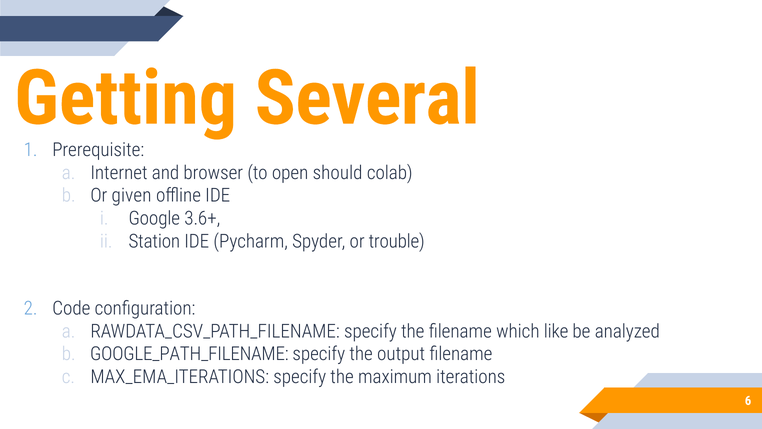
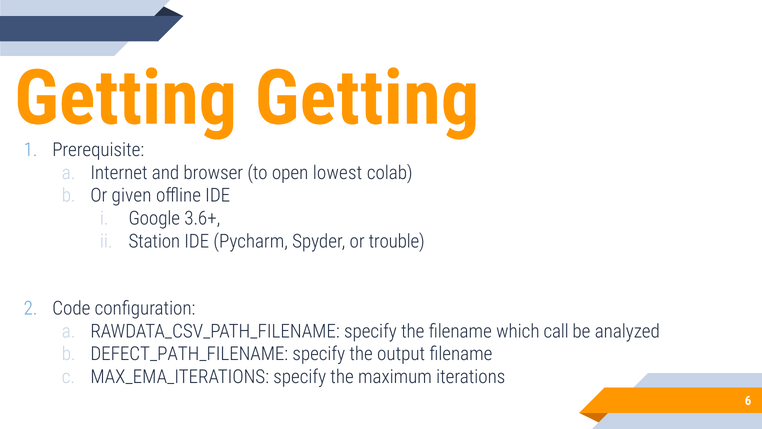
Getting Several: Several -> Getting (367, 98)
should: should -> lowest (338, 173)
like: like -> call (556, 331)
GOOGLE_PATH_FILENAME: GOOGLE_PATH_FILENAME -> DEFECT_PATH_FILENAME (189, 354)
